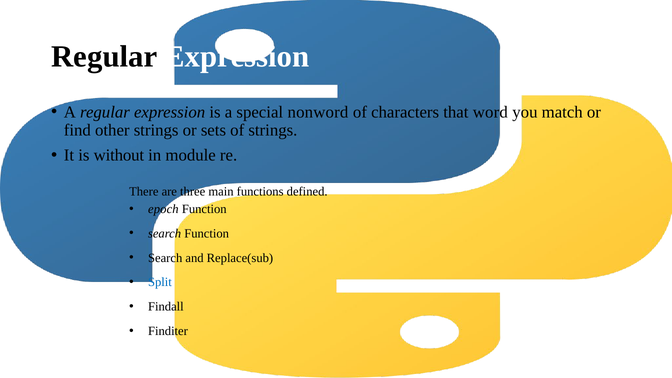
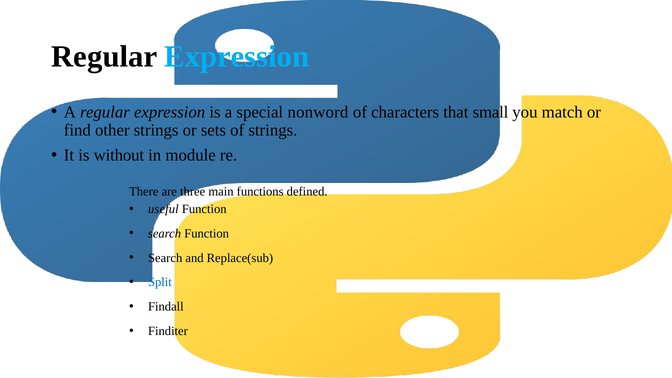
Expression colour: white -> light blue (237, 56)
word: word -> small (491, 112)
epoch: epoch -> useful (163, 209)
